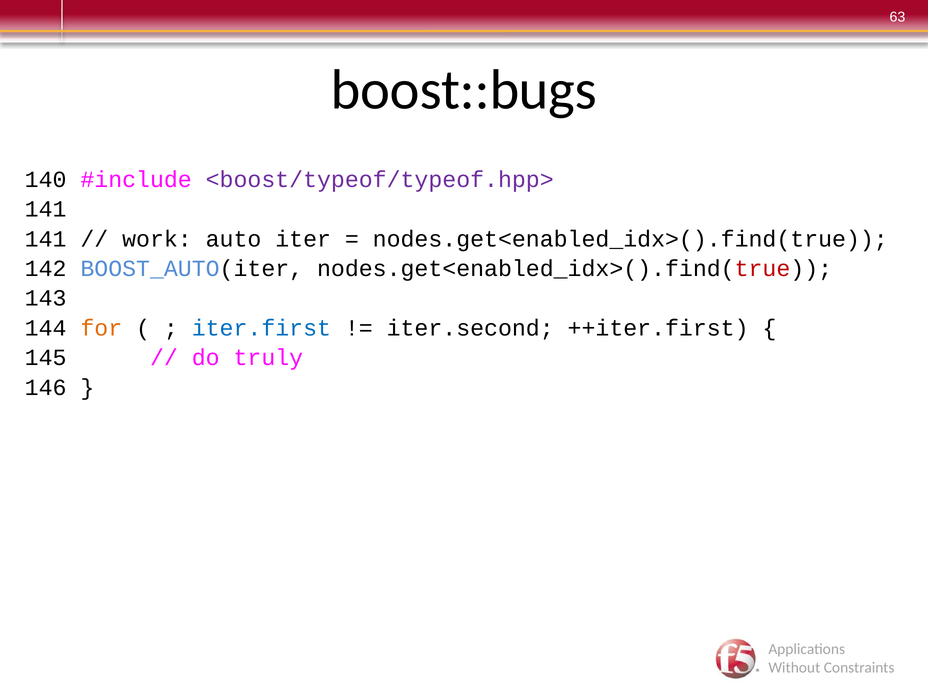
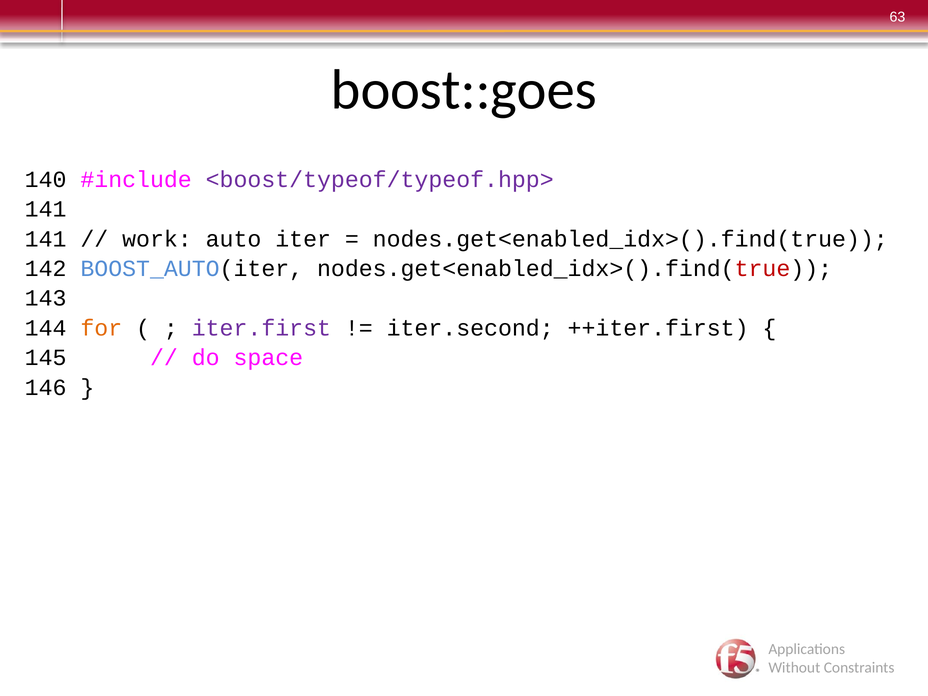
boost::bugs: boost::bugs -> boost::goes (464, 90)
iter.first colour: blue -> purple (261, 328)
truly: truly -> space (268, 358)
